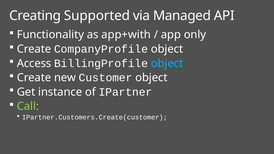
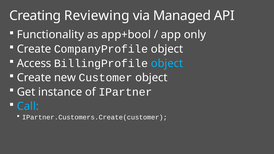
Supported: Supported -> Reviewing (97, 16)
app+with: app+with -> app+bool (126, 35)
Call colour: light green -> light blue (28, 106)
